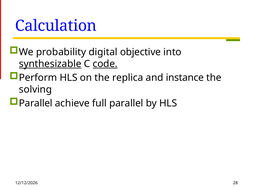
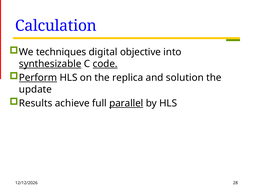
probability: probability -> techniques (61, 52)
Perform underline: none -> present (38, 78)
instance: instance -> solution (185, 78)
solving: solving -> update (35, 89)
Parallel: Parallel -> Results (36, 103)
parallel underline: none -> present (126, 103)
